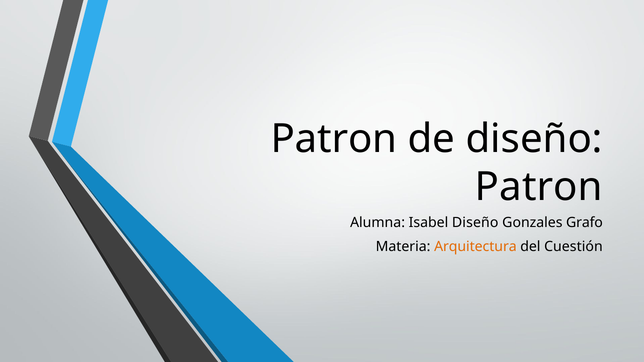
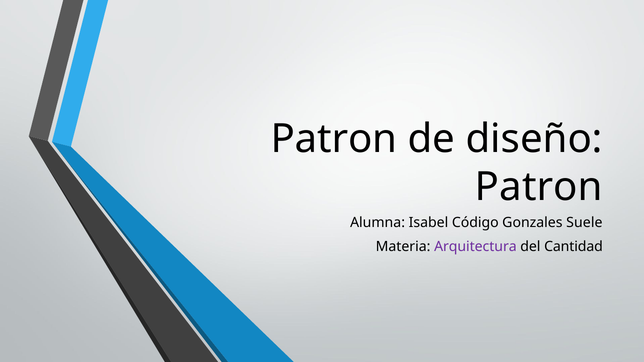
Isabel Diseño: Diseño -> Código (475, 223)
Grafo: Grafo -> Suele (584, 223)
Arquitectura colour: orange -> purple (475, 247)
Cuestión: Cuestión -> Cantidad (574, 247)
